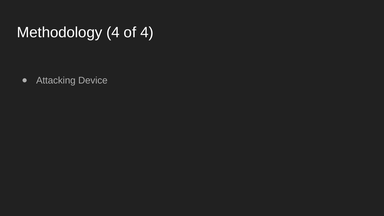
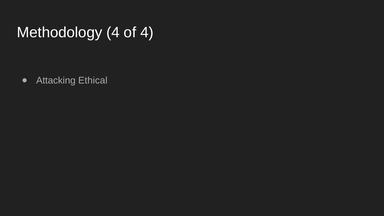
Device: Device -> Ethical (93, 80)
